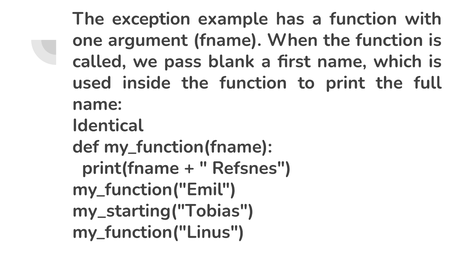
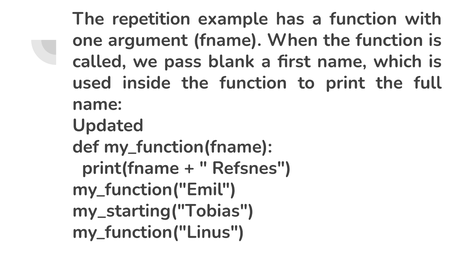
exception: exception -> repetition (151, 19)
Identical: Identical -> Updated (108, 125)
